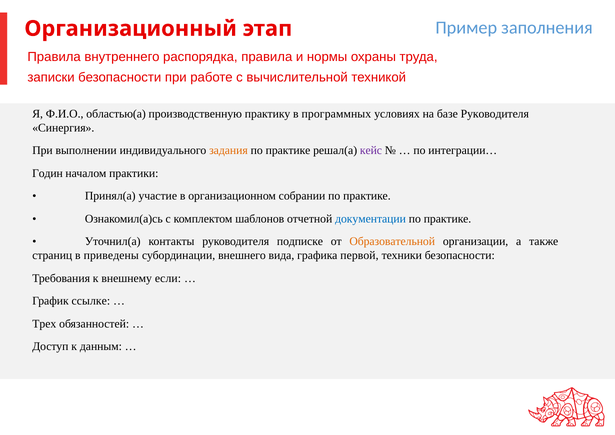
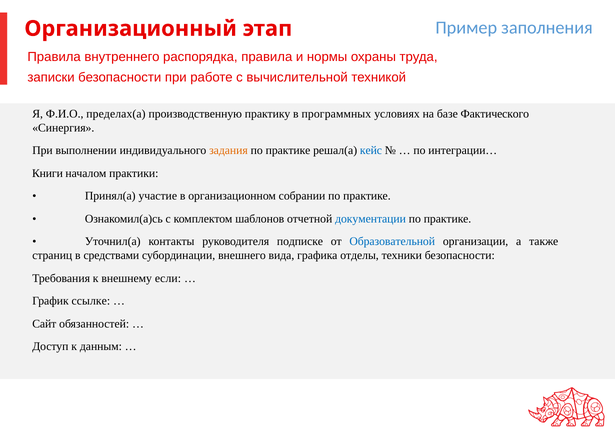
областью(а: областью(а -> пределах(а (116, 114)
базе Руководителя: Руководителя -> Фактического (495, 114)
кейс colour: purple -> blue (371, 150)
Годин: Годин -> Книги (47, 173)
Образовательной colour: orange -> blue (392, 241)
приведены: приведены -> средствами (111, 255)
первой: первой -> отделы (360, 255)
Трех: Трех -> Сайт (44, 324)
